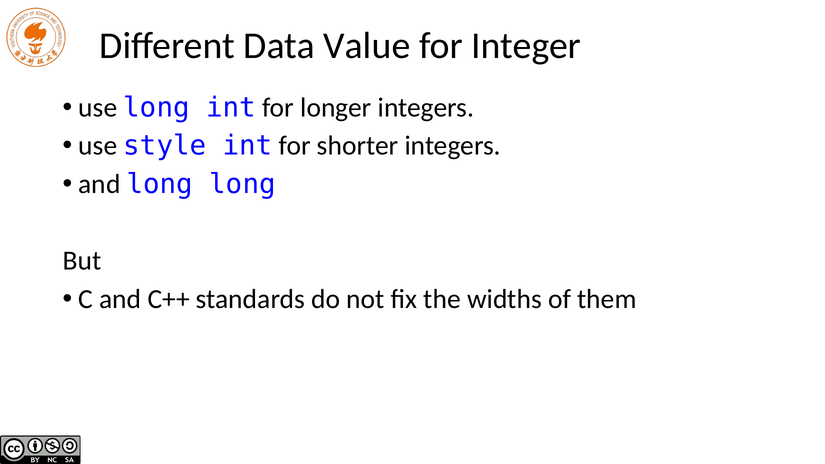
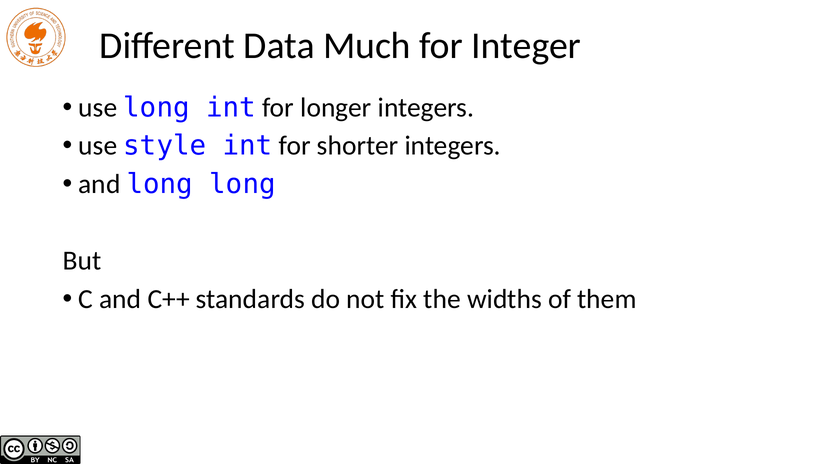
Value: Value -> Much (367, 46)
